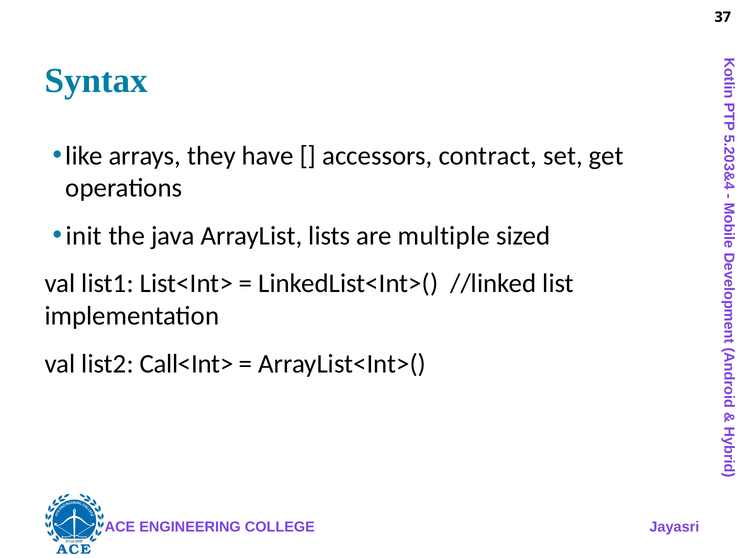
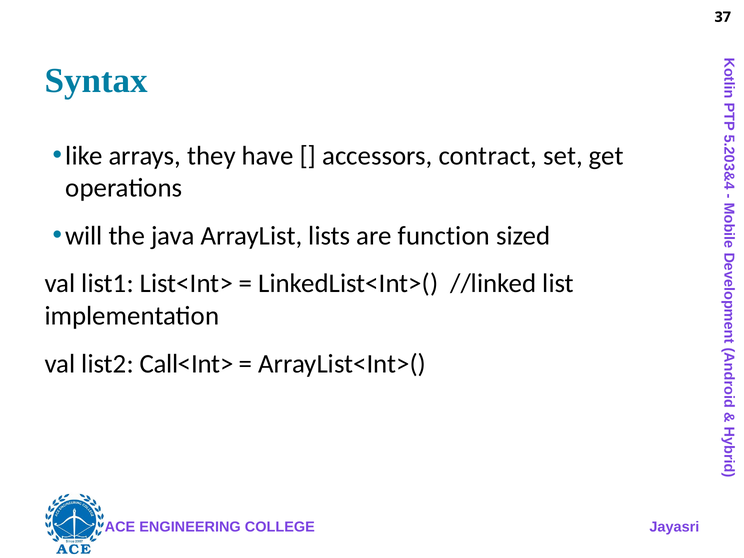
init: init -> will (84, 236)
multiple: multiple -> function (444, 236)
